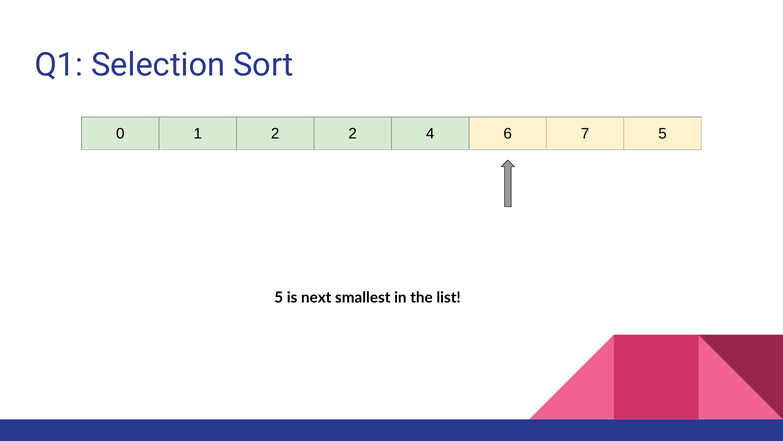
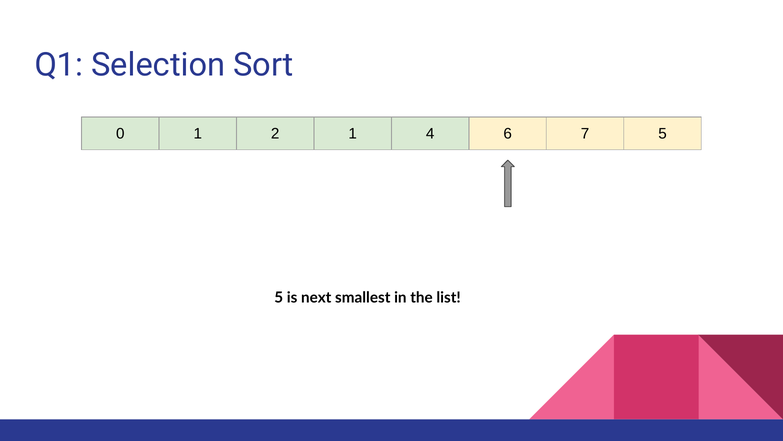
2 2: 2 -> 1 (353, 133)
